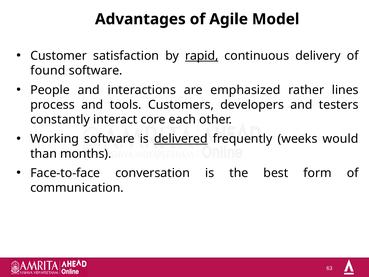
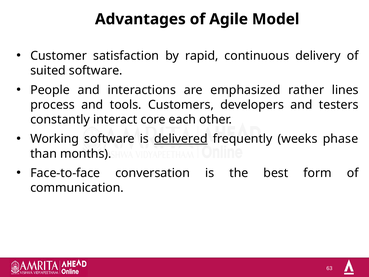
rapid underline: present -> none (202, 56)
found: found -> suited (48, 71)
would: would -> phase (341, 139)
